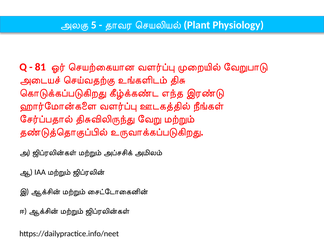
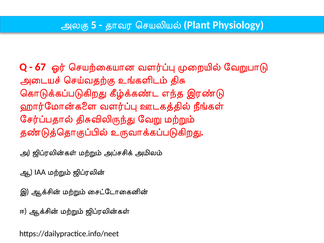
81: 81 -> 67 (40, 67)
